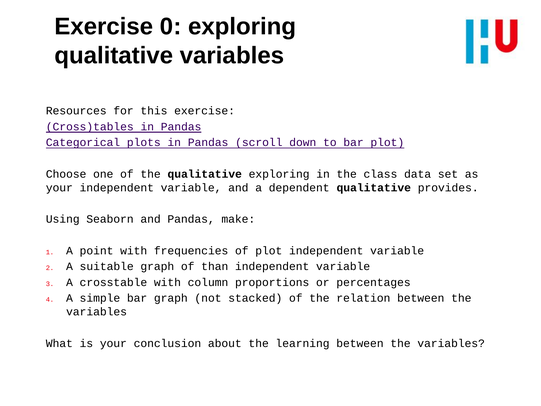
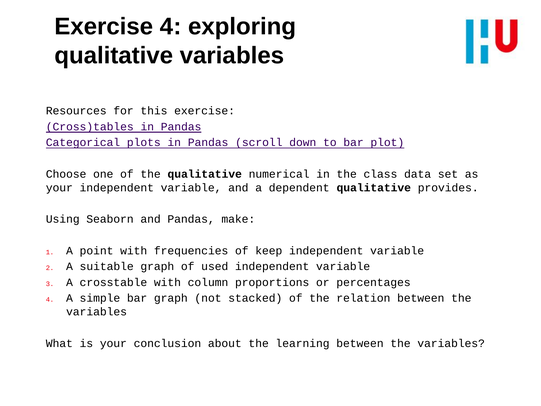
Exercise 0: 0 -> 4 (171, 27)
qualitative exploring: exploring -> numerical (279, 174)
of plot: plot -> keep (269, 251)
than: than -> used (215, 266)
